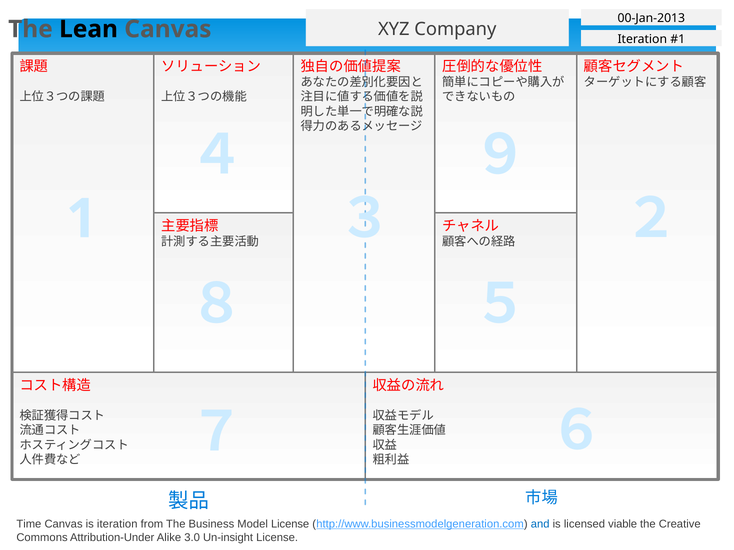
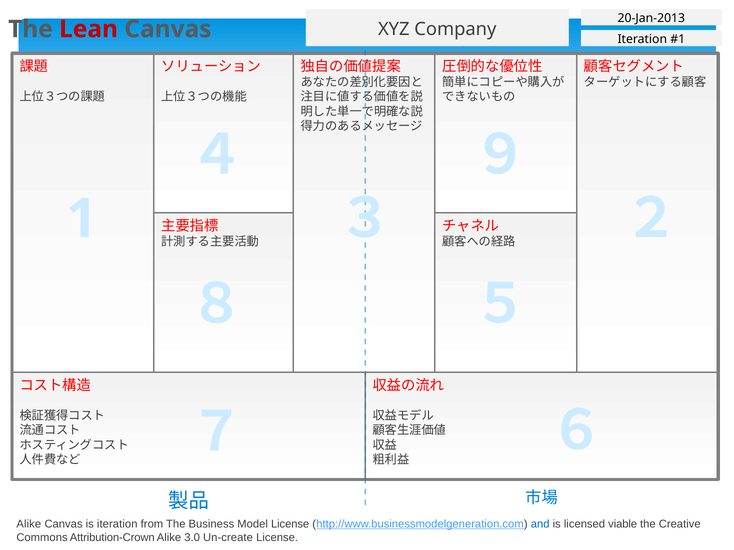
00-Jan-2013: 00-Jan-2013 -> 20-Jan-2013 (651, 18)
Lean colour: black -> red (89, 29)
Time: Time -> Alike (29, 524)
Attribution-Under: Attribution-Under -> Attribution-Crown (112, 538)
Un-insight: Un-insight -> Un-create (228, 538)
